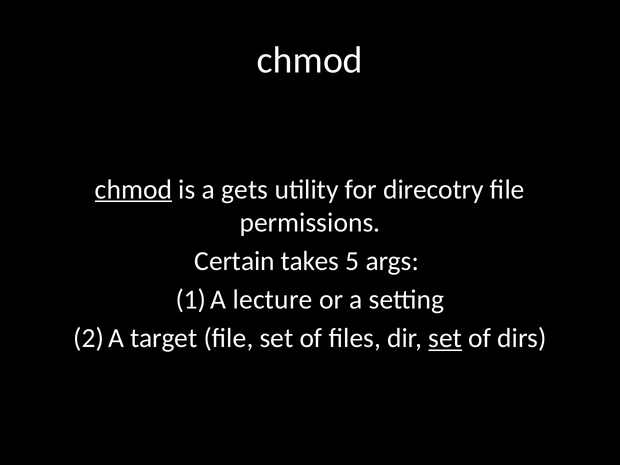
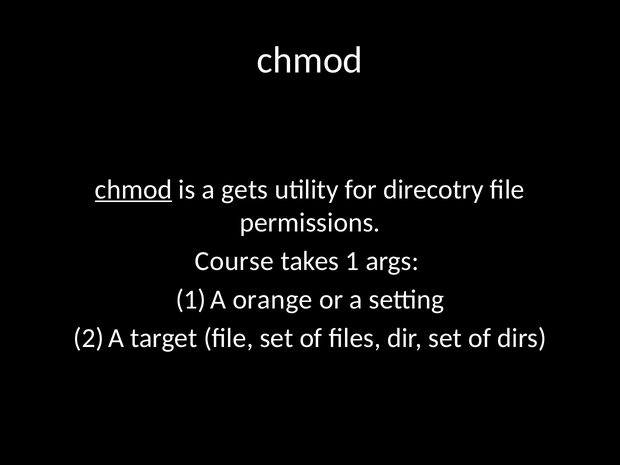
Certain: Certain -> Course (234, 261)
5: 5 -> 1 (352, 261)
lecture: lecture -> orange (273, 300)
set underline: present -> none (445, 338)
